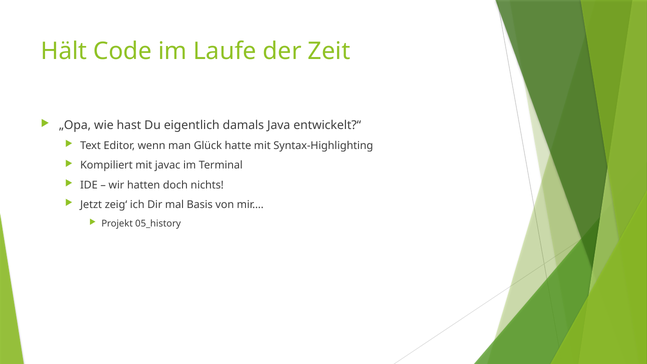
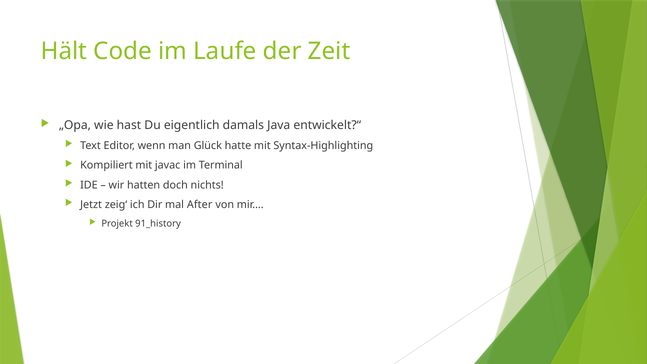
Basis: Basis -> After (200, 205)
05_history: 05_history -> 91_history (158, 223)
